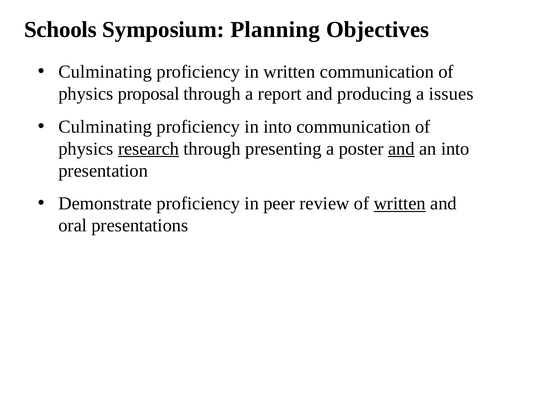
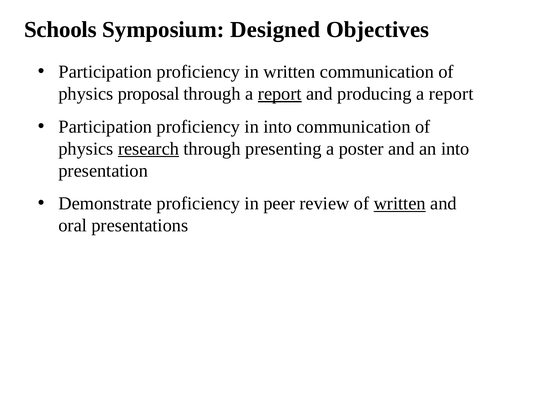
Planning: Planning -> Designed (275, 30)
Culminating: Culminating -> Participation (105, 72)
report underline: none -> present (280, 94)
producing a issues: issues -> report (451, 94)
Culminating: Culminating -> Participation (105, 127)
and underline: present -> none (401, 149)
